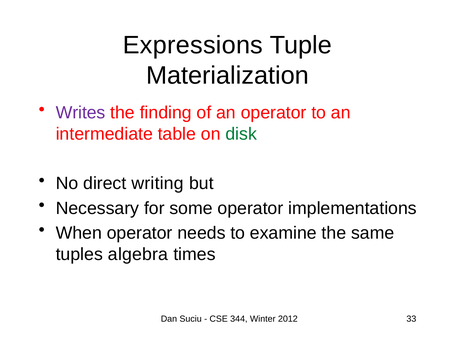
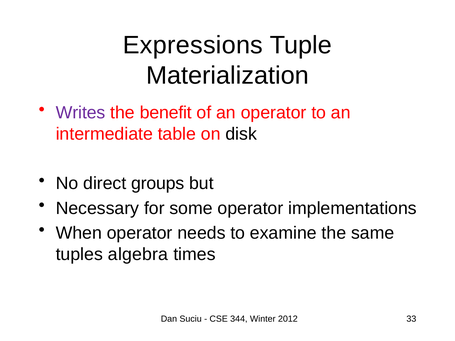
finding: finding -> benefit (166, 113)
disk colour: green -> black (241, 134)
writing: writing -> groups (158, 184)
